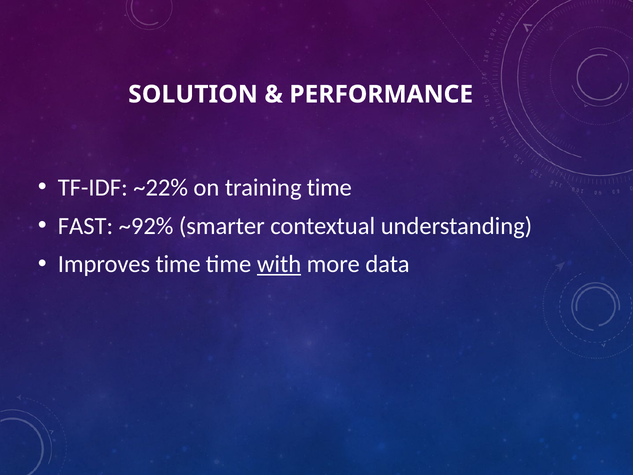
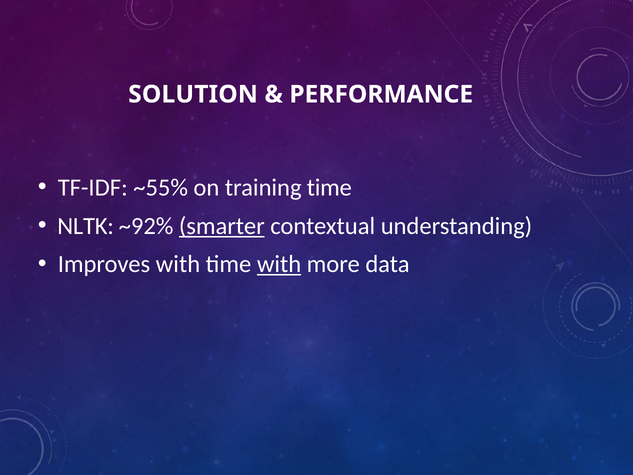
~22%: ~22% -> ~55% (161, 188)
FAST: FAST -> NLTK (86, 226)
smarter underline: none -> present (222, 226)
Improves time: time -> with (178, 264)
